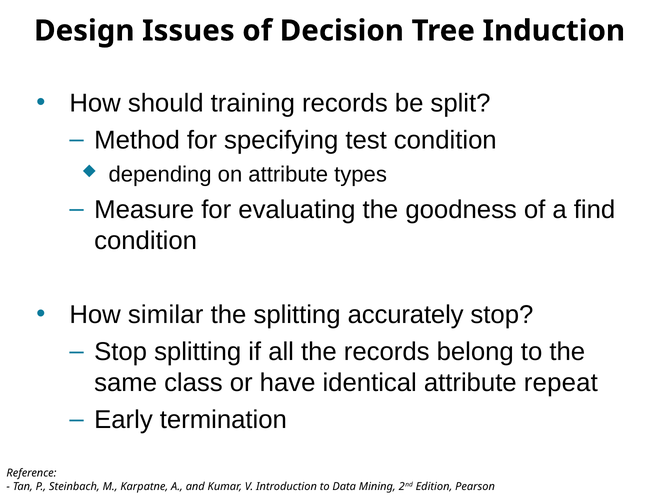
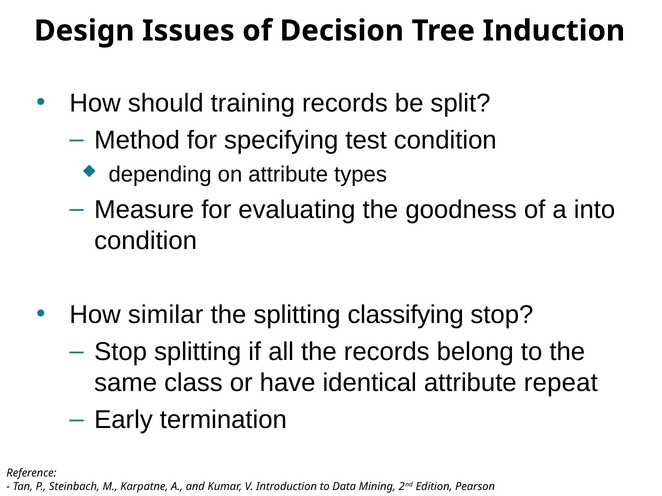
find: find -> into (595, 210)
accurately: accurately -> classifying (406, 315)
